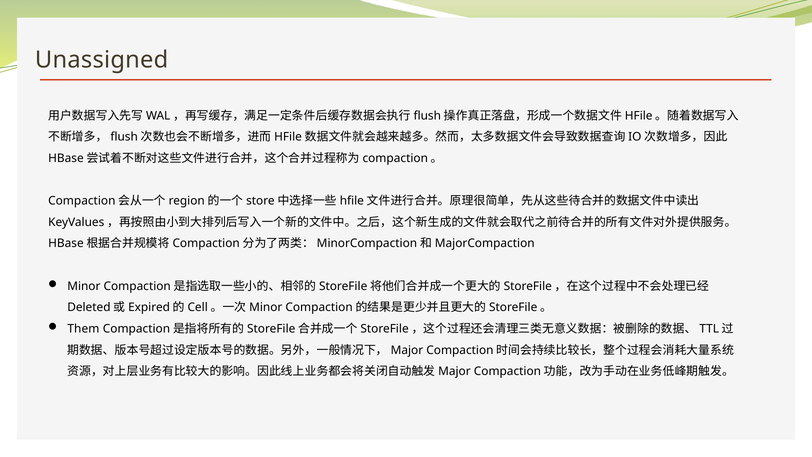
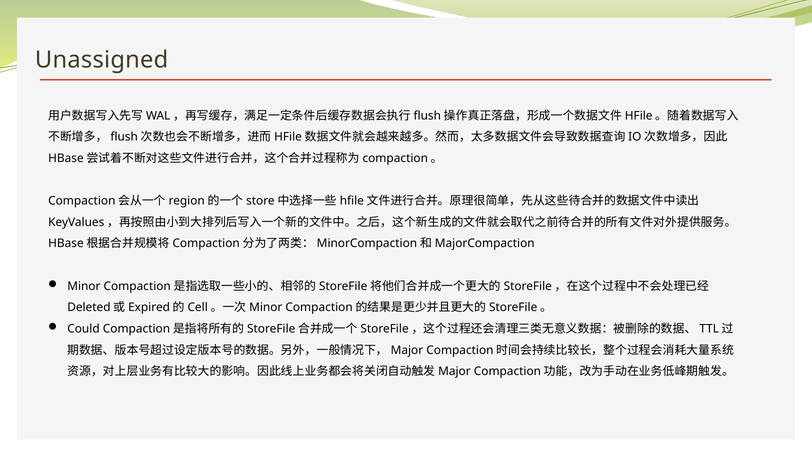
Them: Them -> Could (83, 329)
